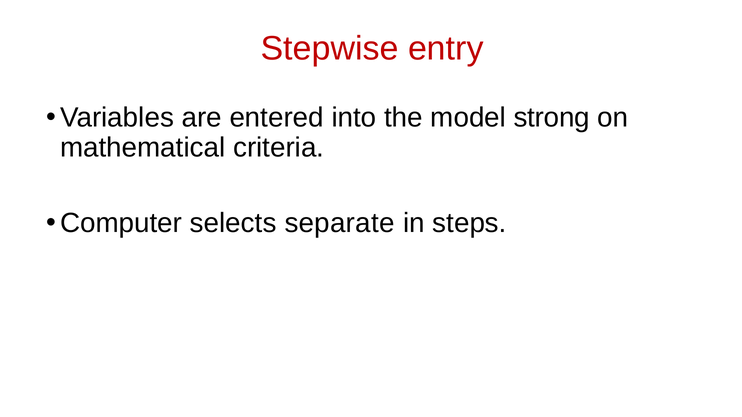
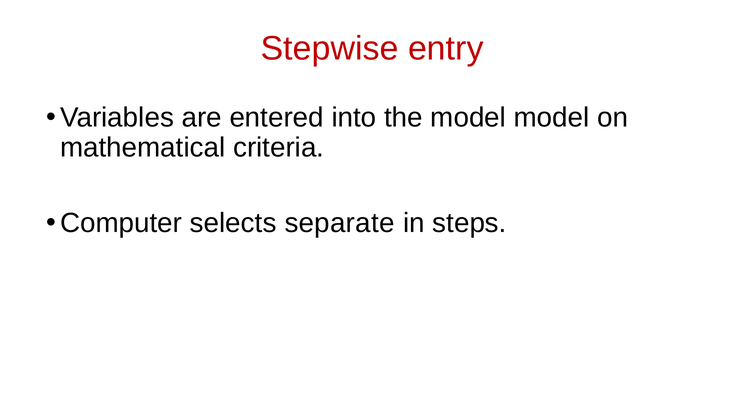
model strong: strong -> model (552, 118)
